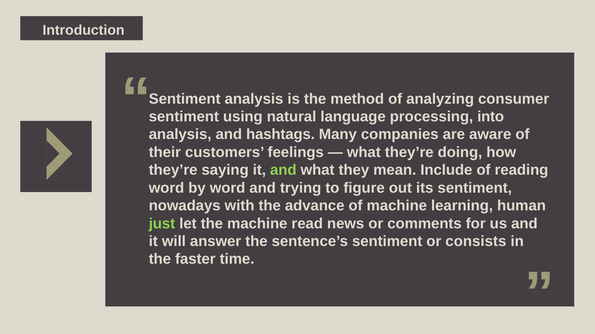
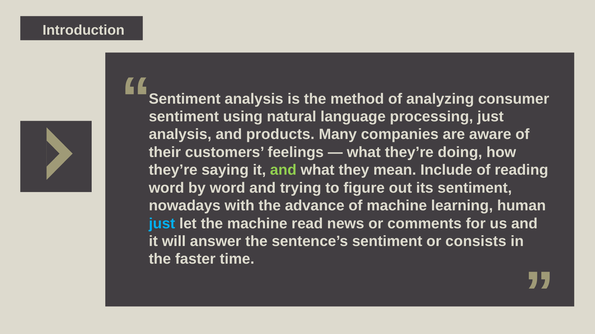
processing into: into -> just (491, 117)
hashtags: hashtags -> products (280, 135)
just colour: light green -> light blue (162, 224)
